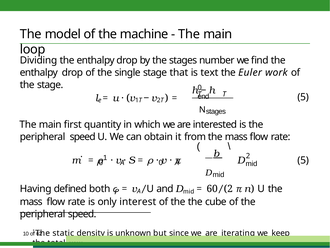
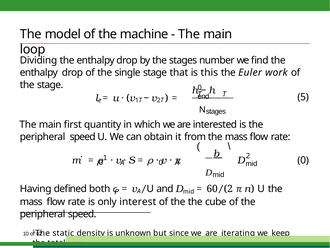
text: text -> this (209, 72)
mid 5: 5 -> 0 (303, 160)
